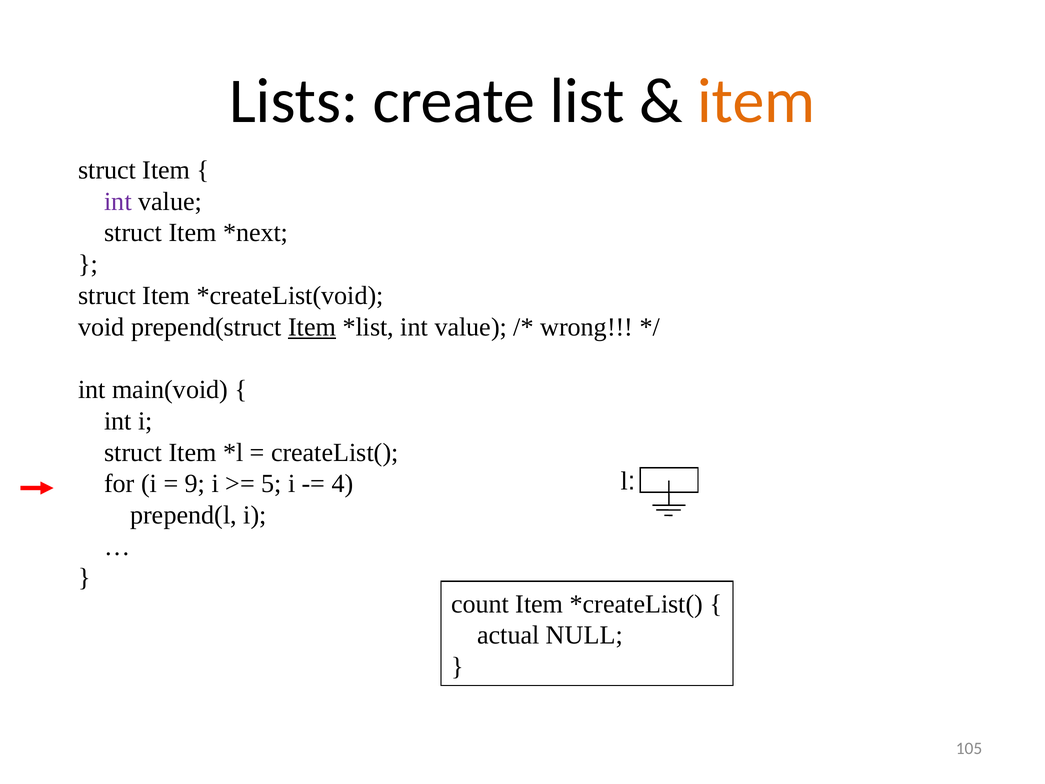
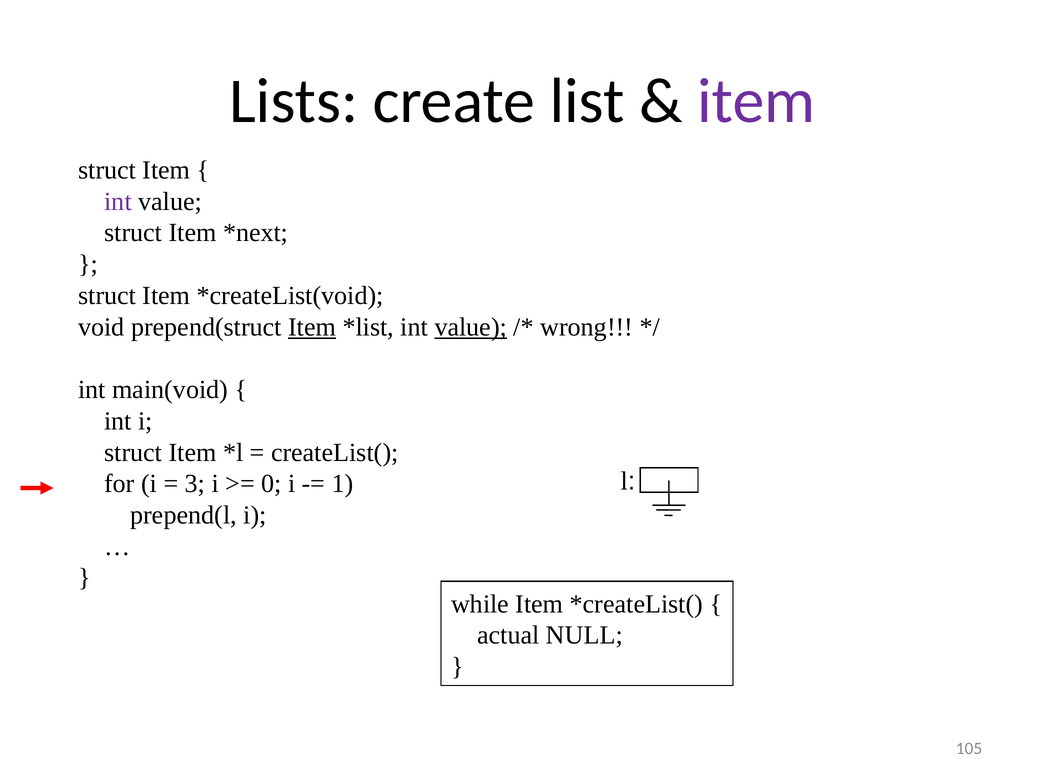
item colour: orange -> purple (756, 101)
value underline: none -> present (471, 327)
9: 9 -> 3 (195, 484)
5: 5 -> 0 (271, 484)
4: 4 -> 1 (343, 484)
count: count -> while (480, 604)
